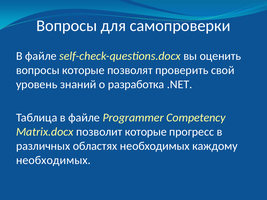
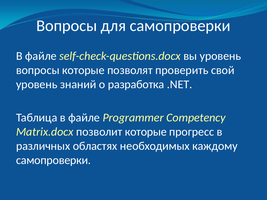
вы оценить: оценить -> уровень (220, 56)
необходимых: необходимых -> самопроверки (53, 160)
